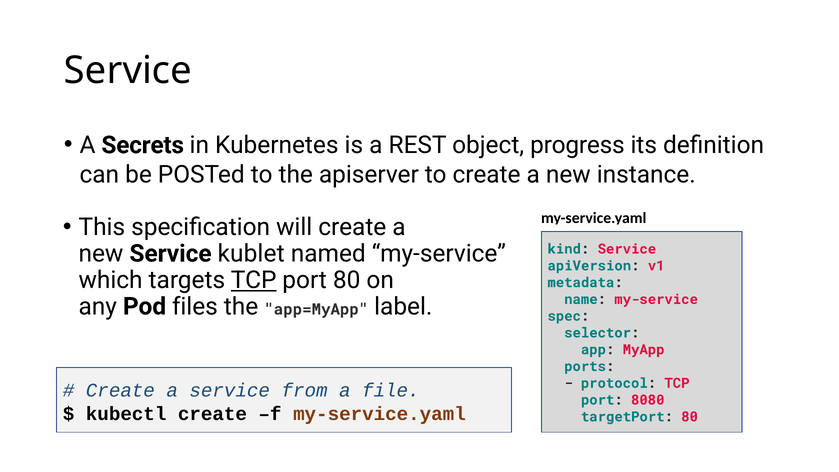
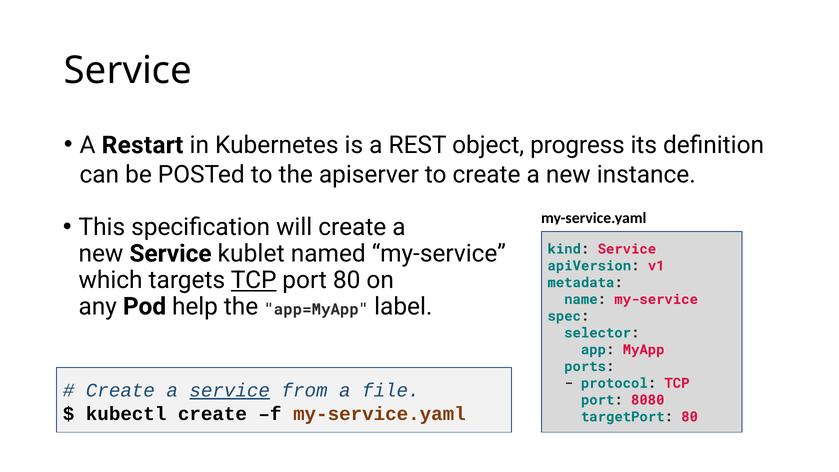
Secrets: Secrets -> Restart (142, 145)
files: files -> help (195, 306)
service underline: none -> present (230, 390)
